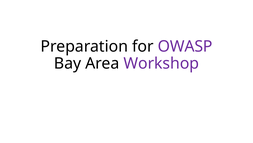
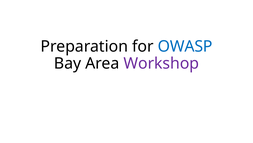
OWASP colour: purple -> blue (185, 46)
